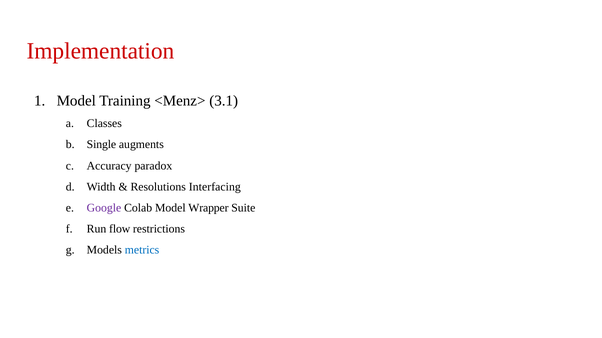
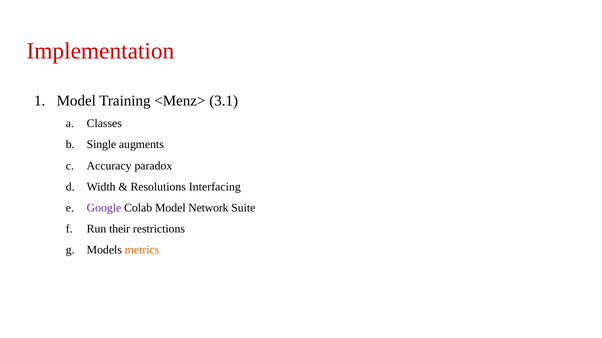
Wrapper: Wrapper -> Network (208, 208)
flow: flow -> their (120, 229)
metrics colour: blue -> orange (142, 250)
